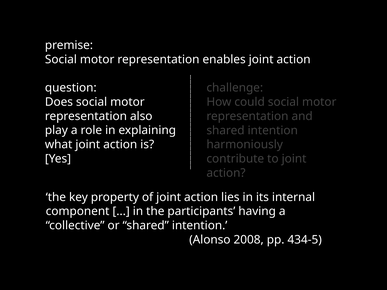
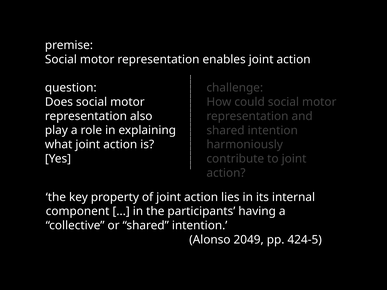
2008: 2008 -> 2049 (249, 240)
434-5: 434-5 -> 424-5 (305, 240)
